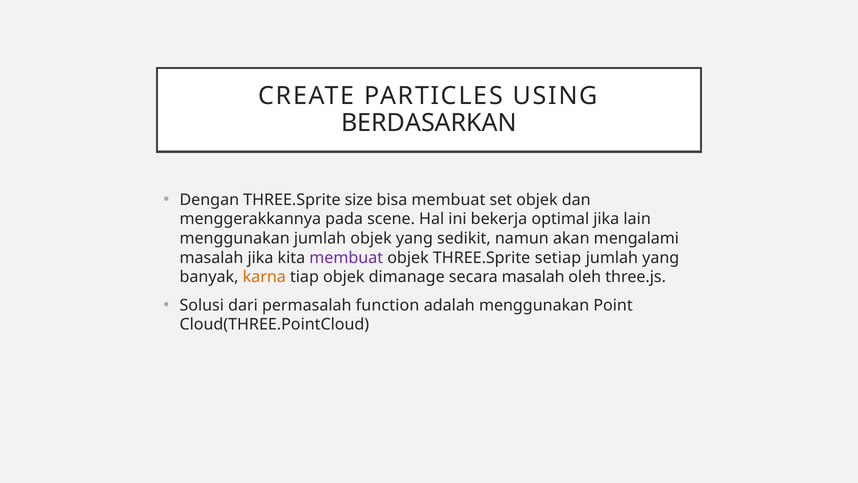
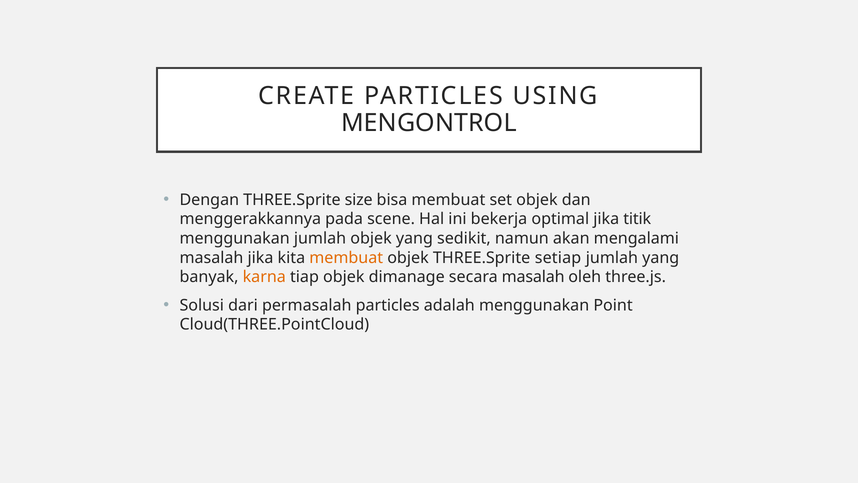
BERDASARKAN: BERDASARKAN -> MENGONTROL (429, 123)
lain: lain -> titik (637, 219)
membuat colour: purple -> orange (346, 258)
permasalah function: function -> particles (388, 305)
